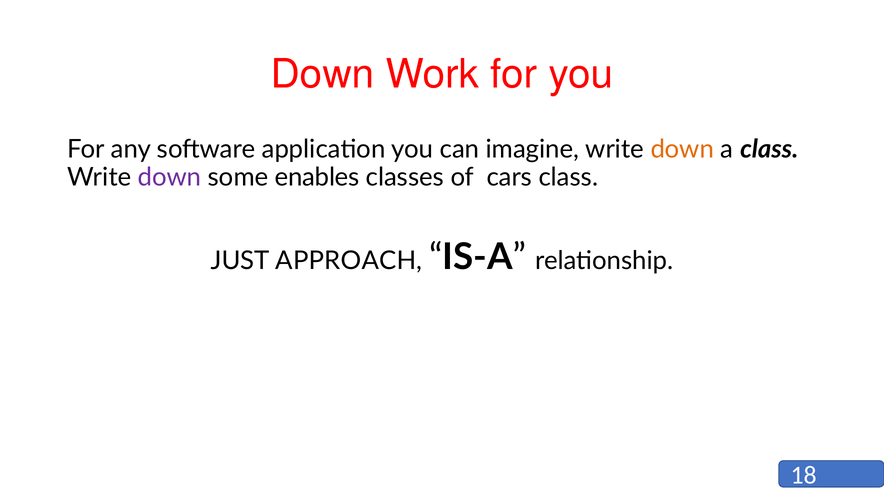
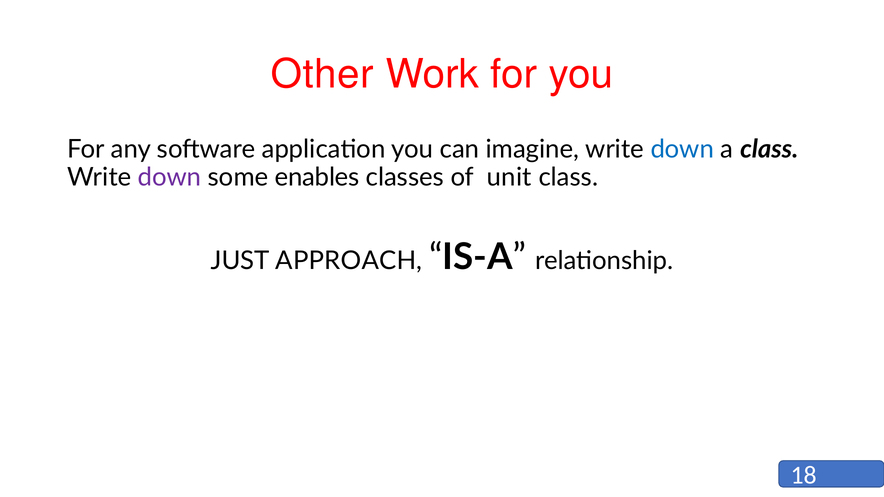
Down: Down -> Other (322, 74)
down colour: orange -> blue (682, 149)
cars: cars -> unit (509, 177)
